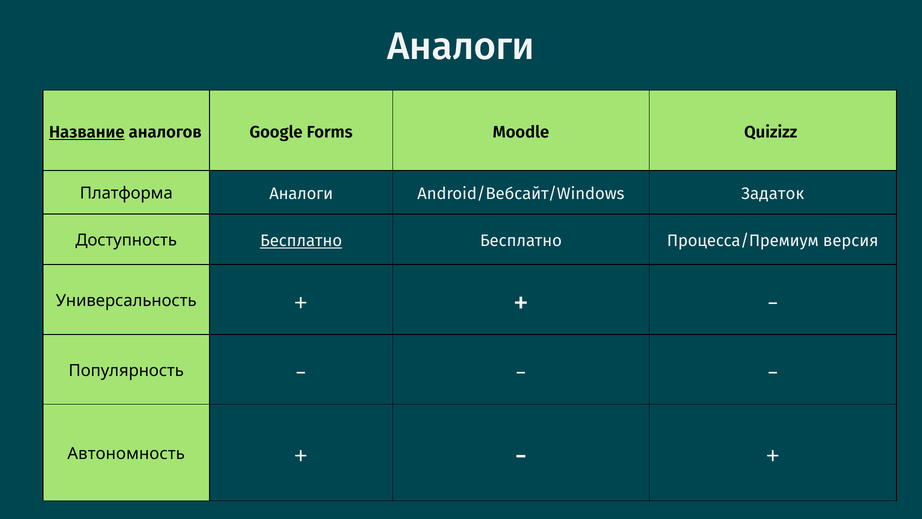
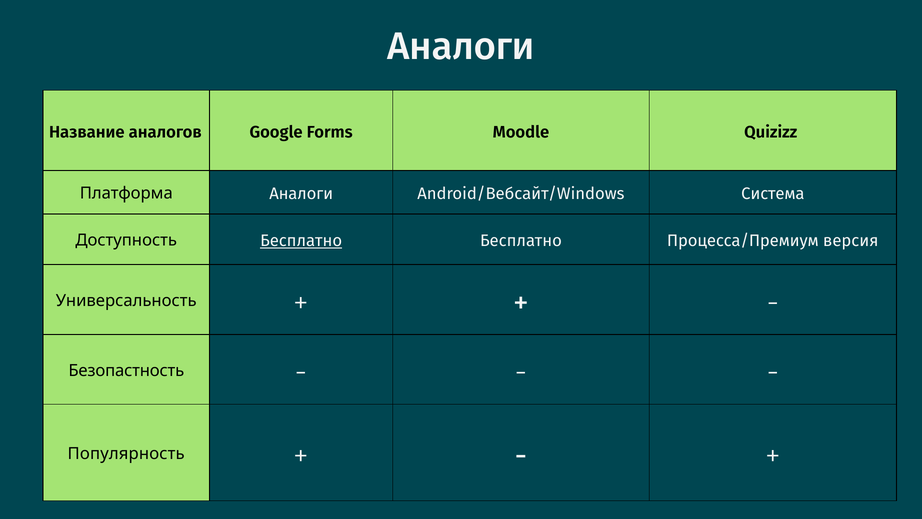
Название underline: present -> none (87, 132)
Задаток: Задаток -> Система (773, 194)
Популярность: Популярность -> Безопастность (126, 370)
Автономность: Автономность -> Популярность (126, 453)
